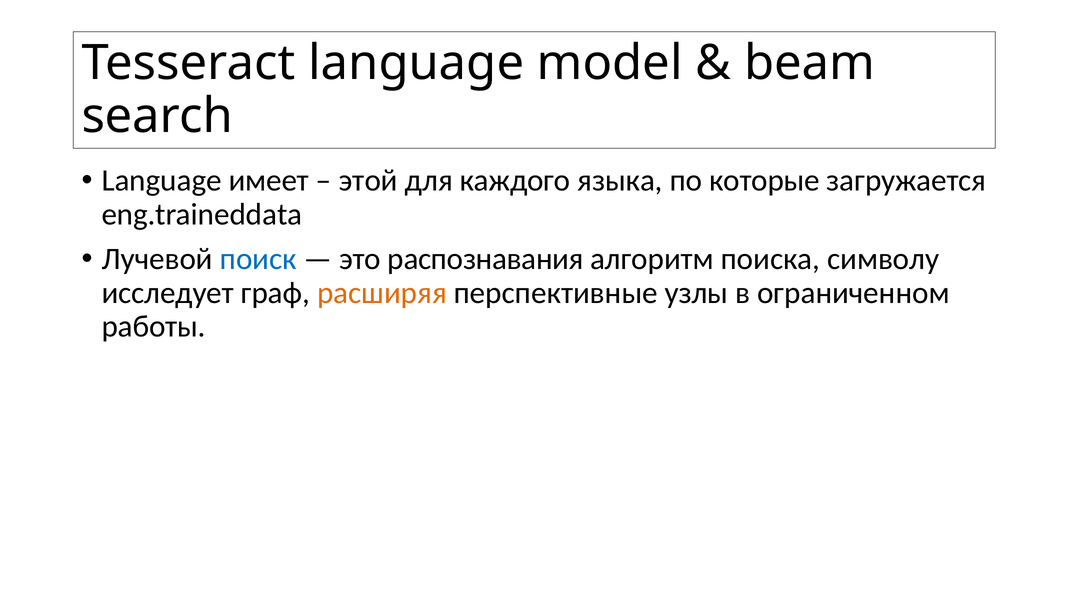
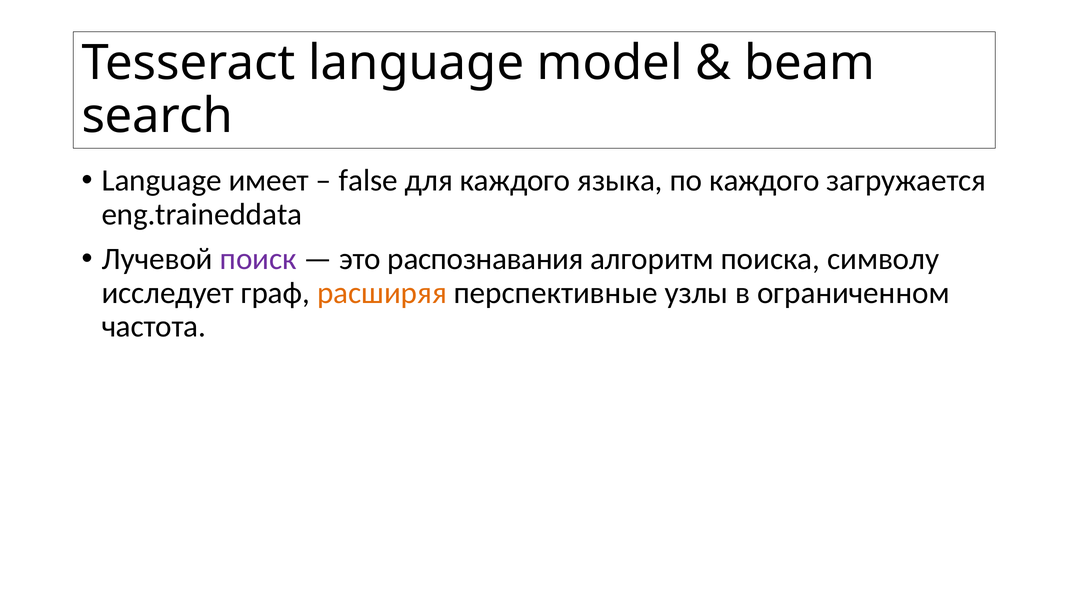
этой: этой -> false (368, 181)
по которые: которые -> каждого (764, 181)
поиск colour: blue -> purple (258, 259)
работы: работы -> частота (154, 327)
